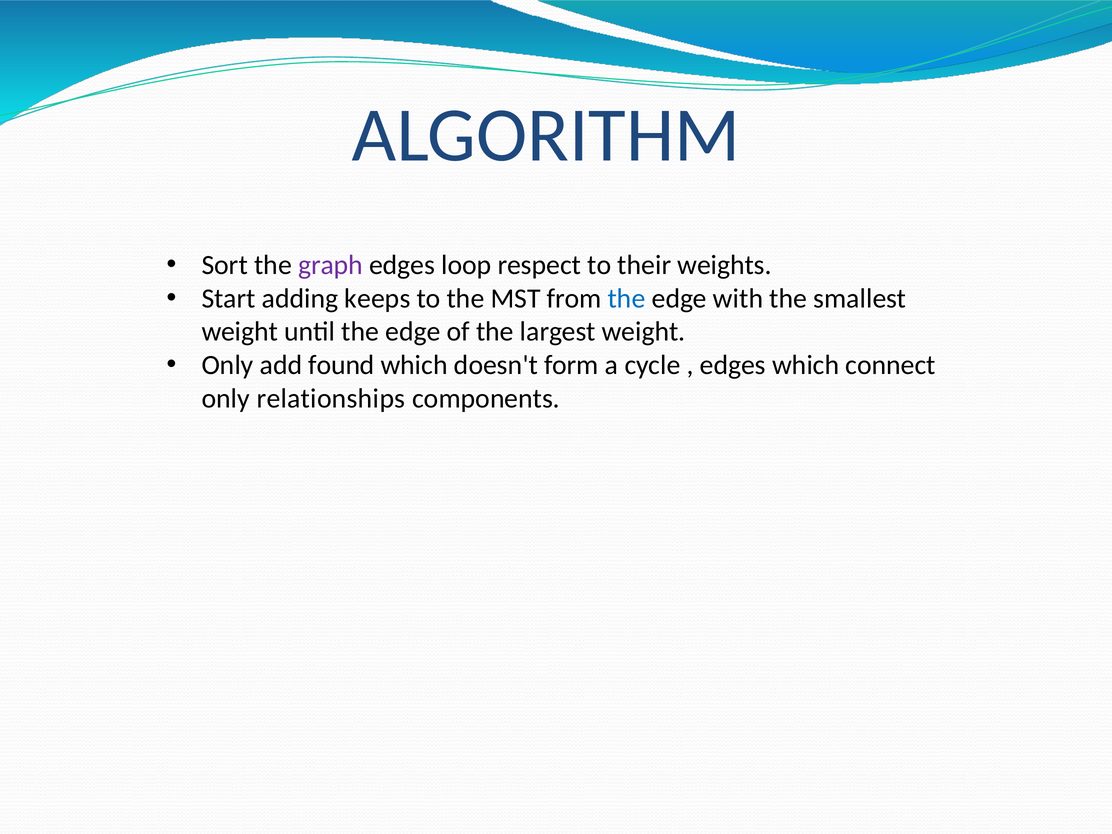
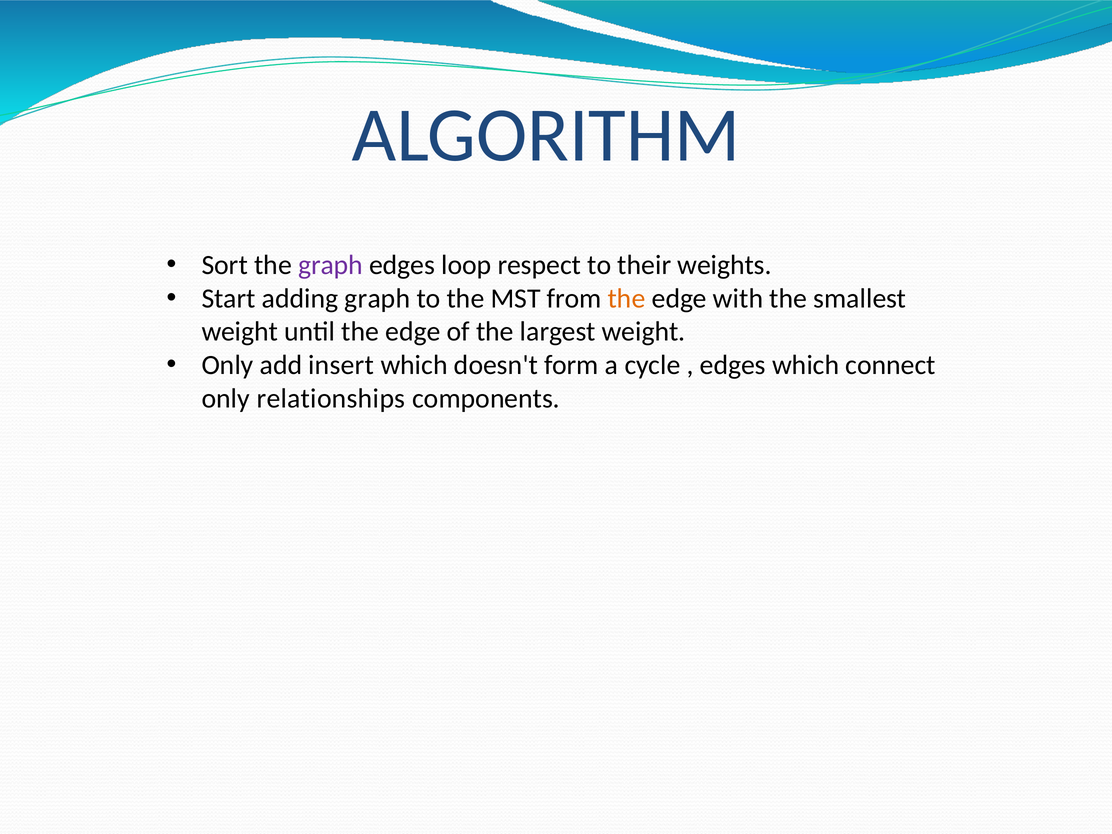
adding keeps: keeps -> graph (377, 298)
the colour: blue -> orange (627, 298)
found: found -> insert (341, 365)
